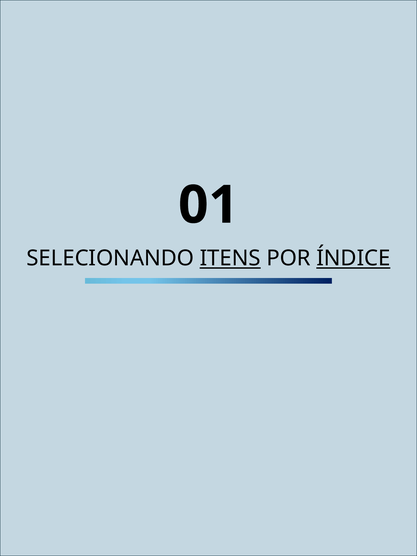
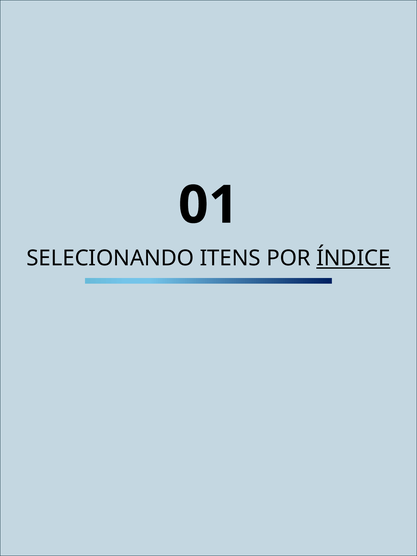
ITENS underline: present -> none (230, 258)
